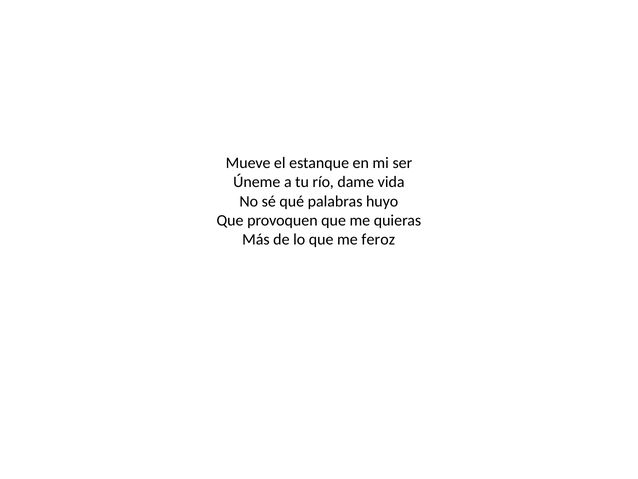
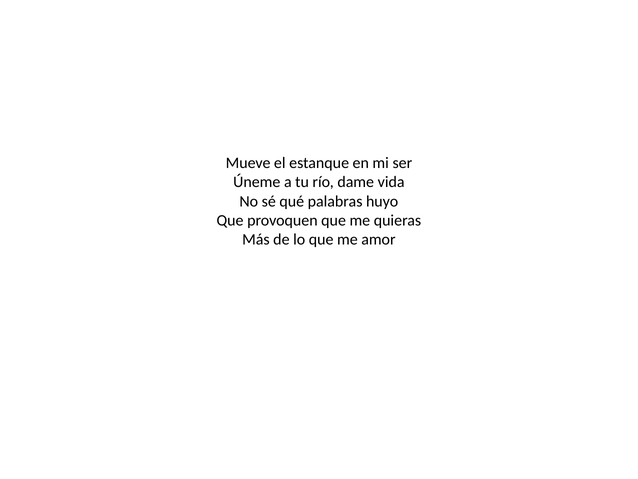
feroz: feroz -> amor (378, 239)
